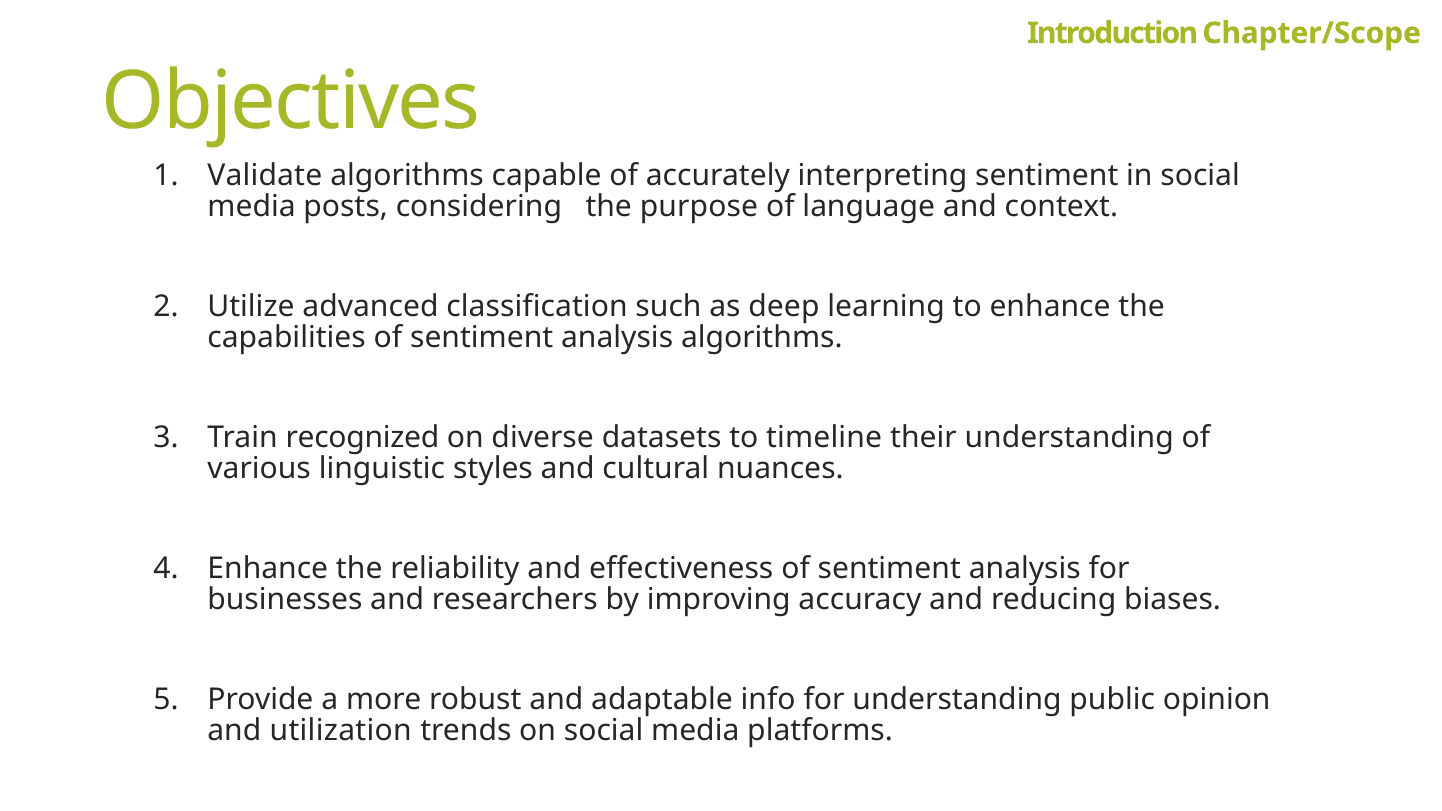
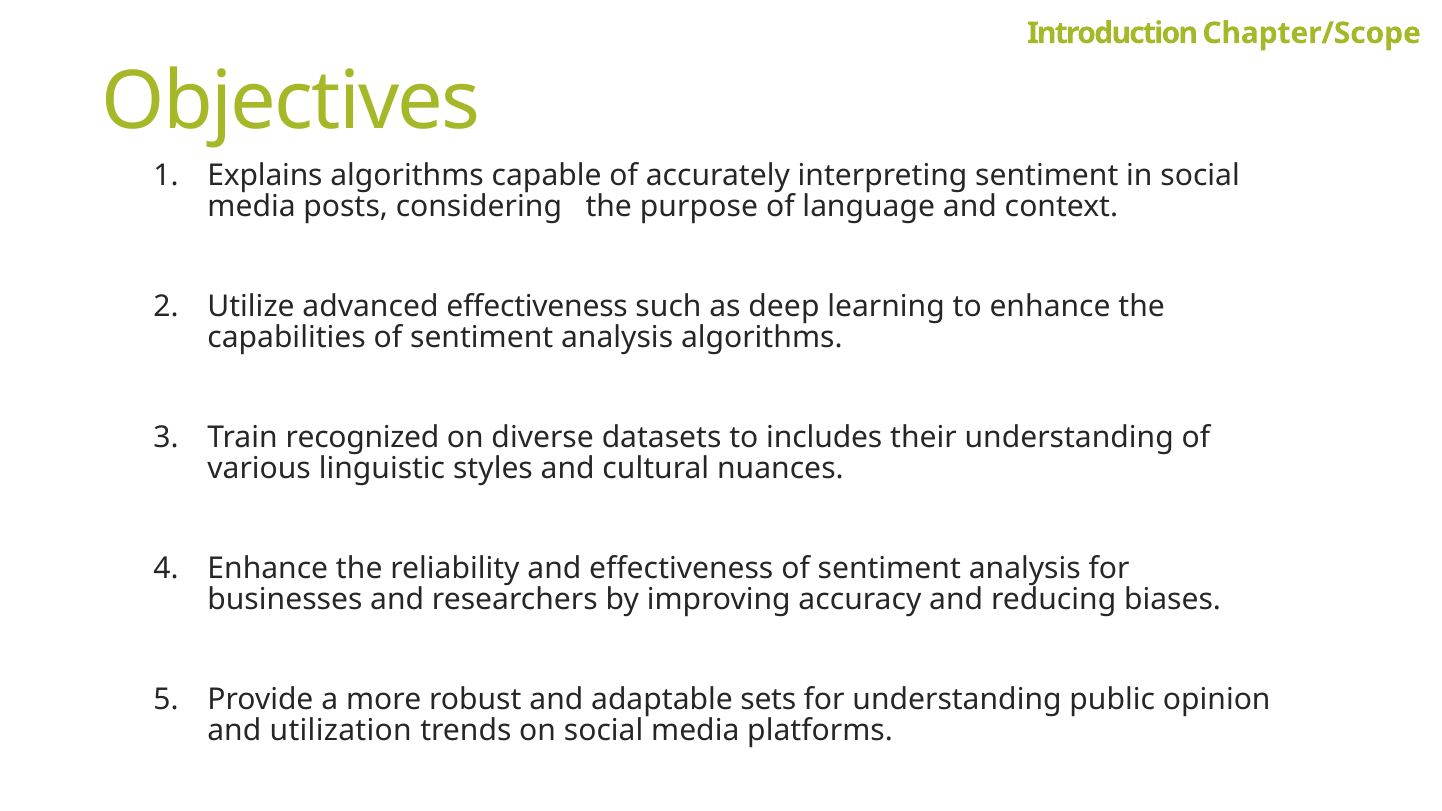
Validate: Validate -> Explains (265, 176)
advanced classification: classification -> effectiveness (537, 307)
timeline: timeline -> includes (824, 438)
info: info -> sets (768, 700)
